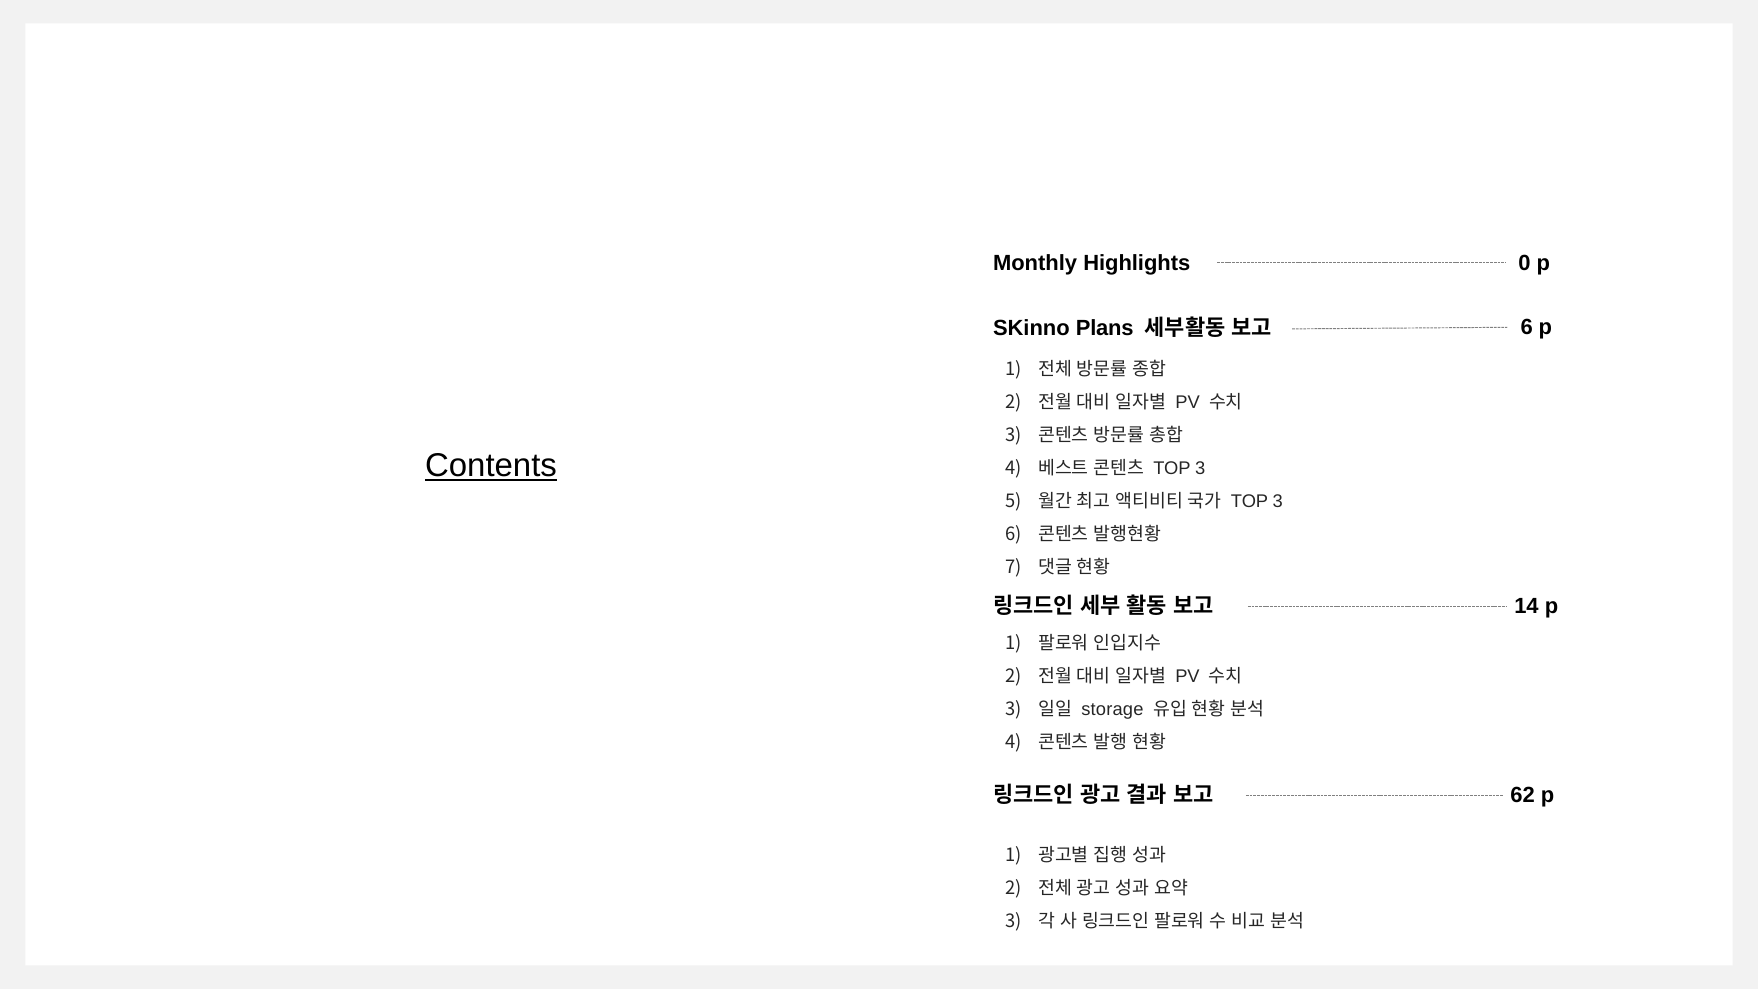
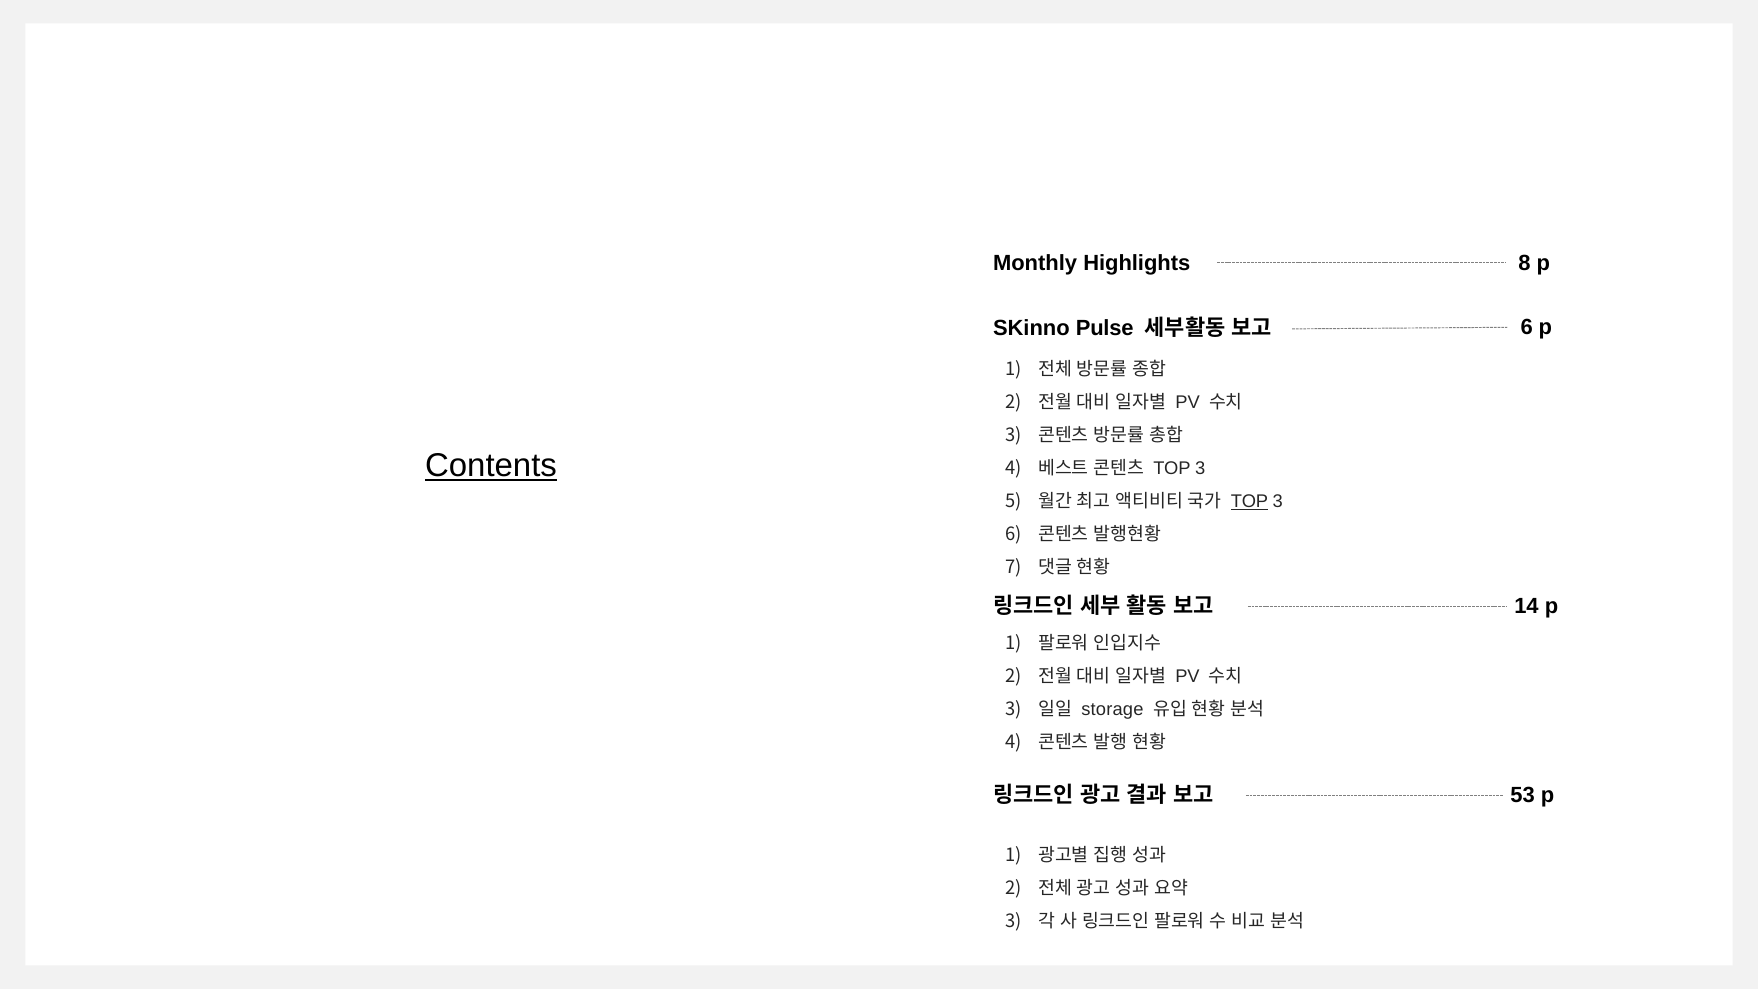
0: 0 -> 8 (1525, 263)
Plans: Plans -> Pulse (1105, 329)
TOP underline: none -> present (1249, 502)
62: 62 -> 53 (1523, 795)
